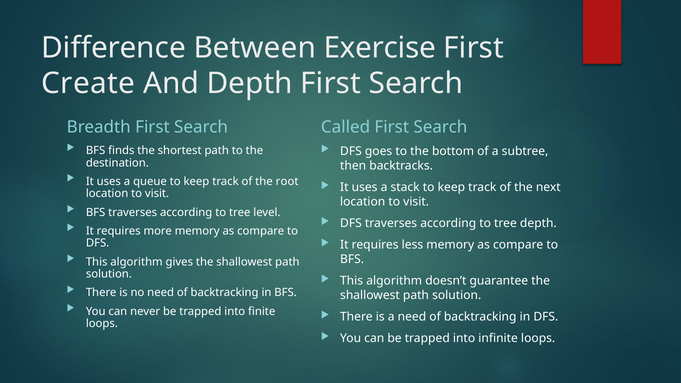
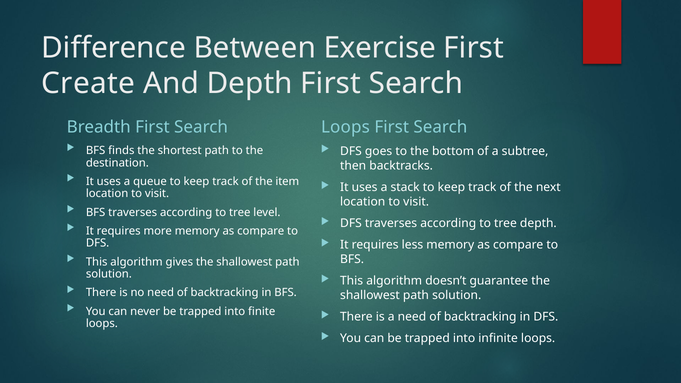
Called: Called -> Loops (345, 127)
root: root -> item (287, 181)
